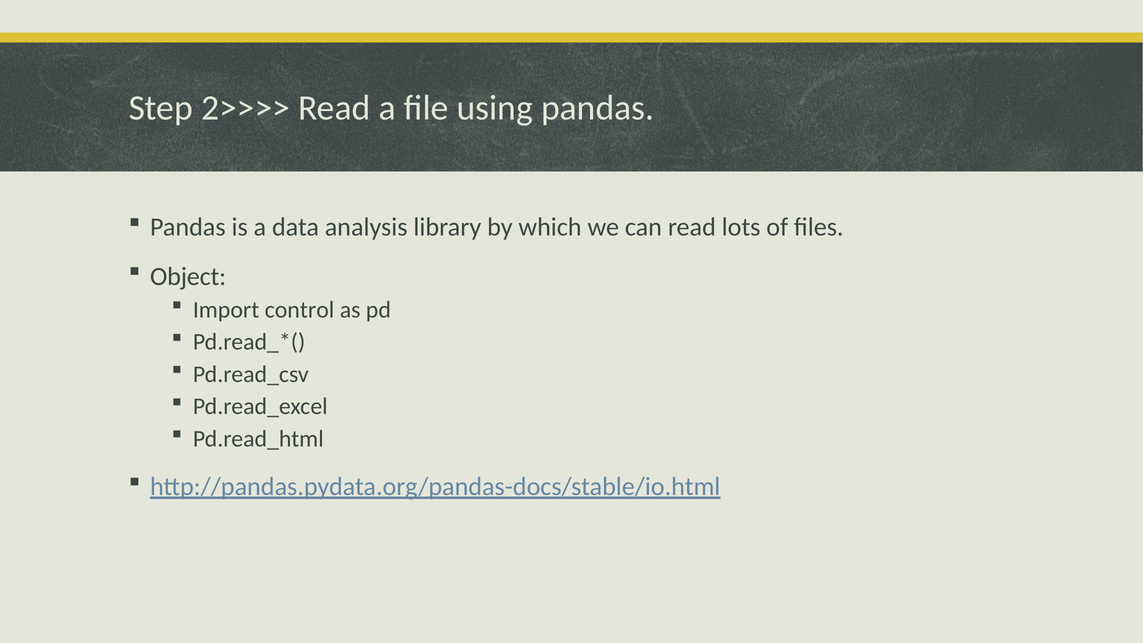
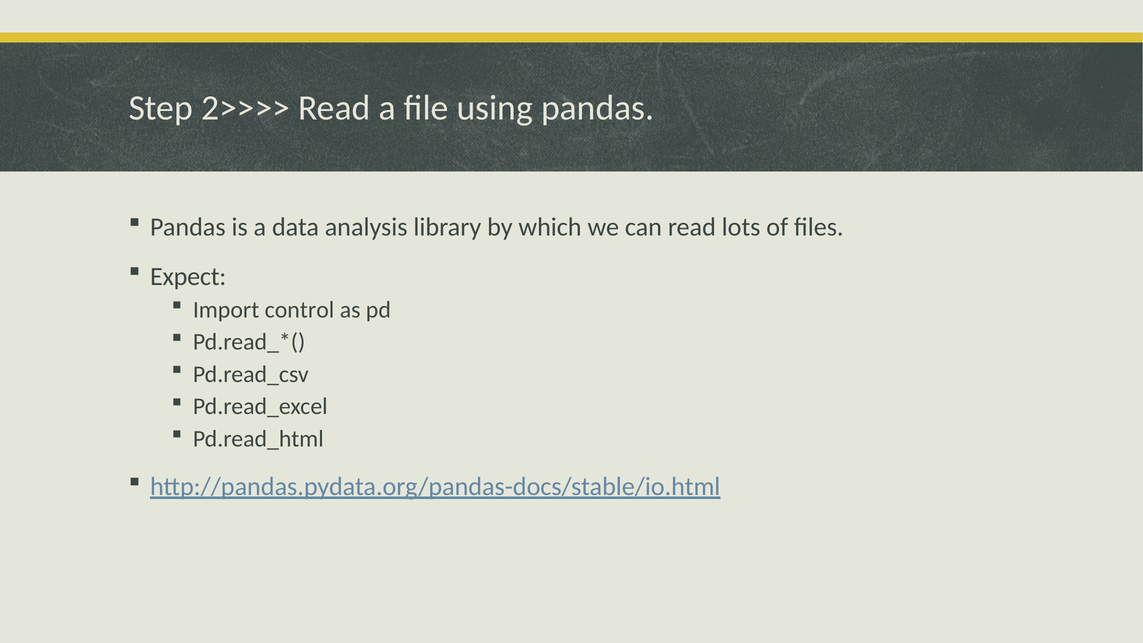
Object: Object -> Expect (188, 276)
